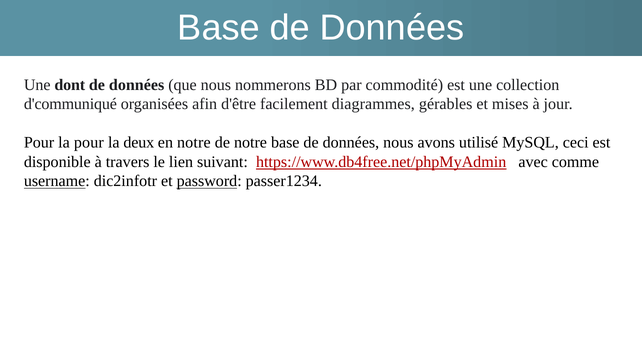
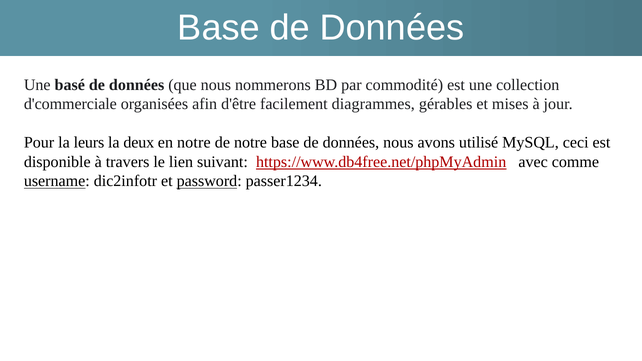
dont: dont -> basé (70, 85)
d'communiqué: d'communiqué -> d'commerciale (70, 104)
la pour: pour -> leurs (89, 143)
